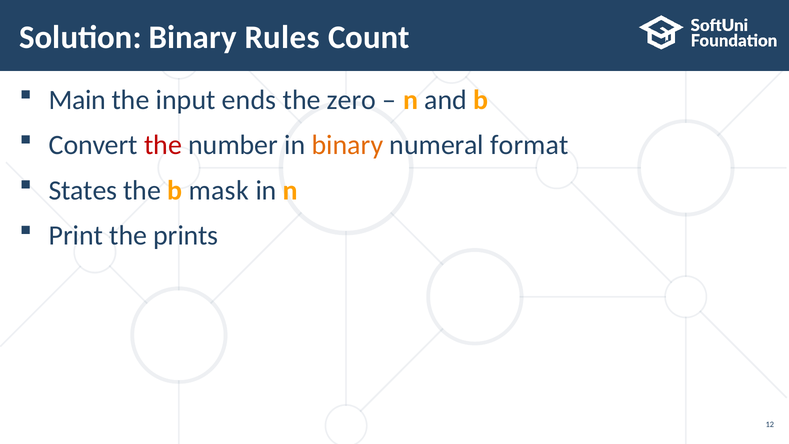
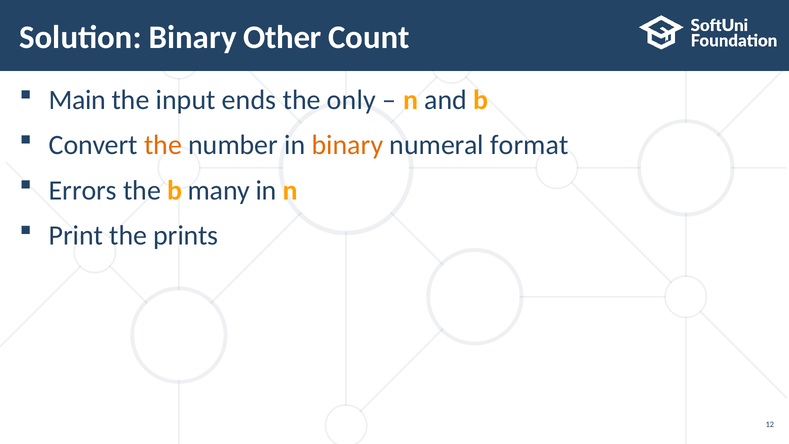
Rules: Rules -> Other (282, 37)
zero: zero -> only (351, 100)
the colour: red -> orange (163, 145)
States: States -> Errors (83, 190)
mask: mask -> many (219, 190)
